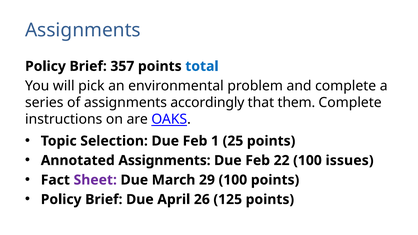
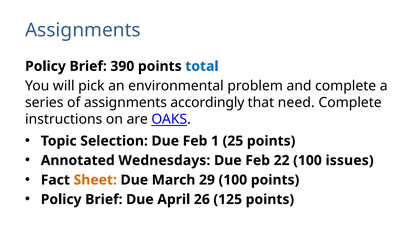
357: 357 -> 390 (122, 66)
them: them -> need (296, 103)
Annotated Assignments: Assignments -> Wednesdays (164, 161)
Sheet colour: purple -> orange (95, 180)
